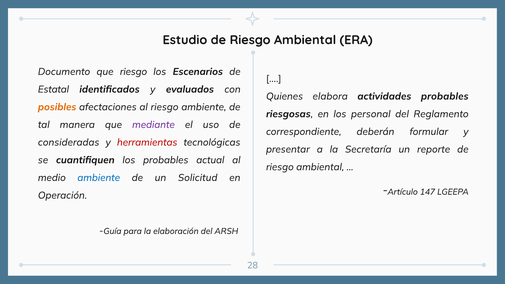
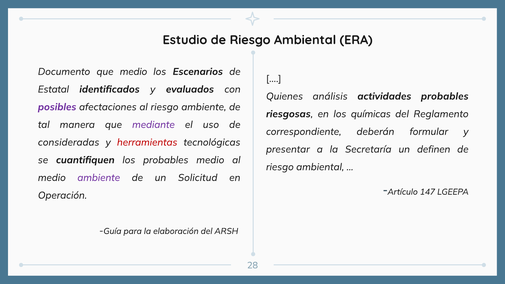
que riesgo: riesgo -> medio (133, 72)
elabora: elabora -> análisis (330, 96)
posibles colour: orange -> purple (57, 107)
personal: personal -> químicas (371, 114)
reporte: reporte -> definen (434, 149)
probables actual: actual -> medio (210, 160)
ambiente colour: blue -> purple (99, 178)
